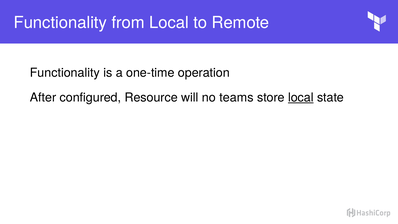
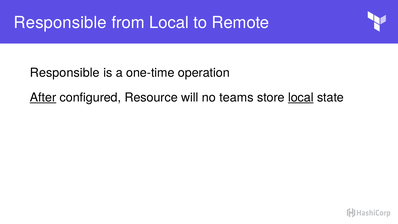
Functionality: Functionality -> Responsible (60, 23)
Functionality: Functionality -> Responsible (65, 73)
After underline: none -> present (43, 98)
